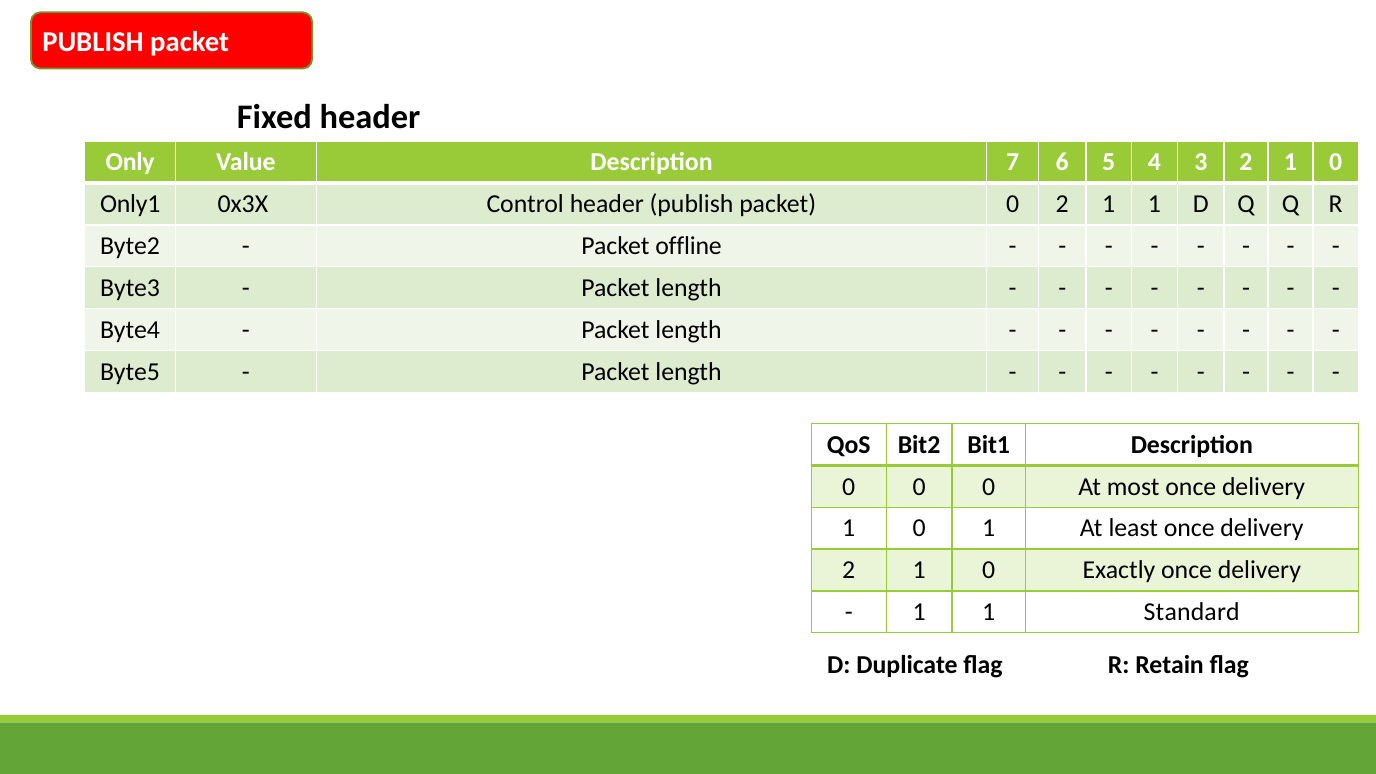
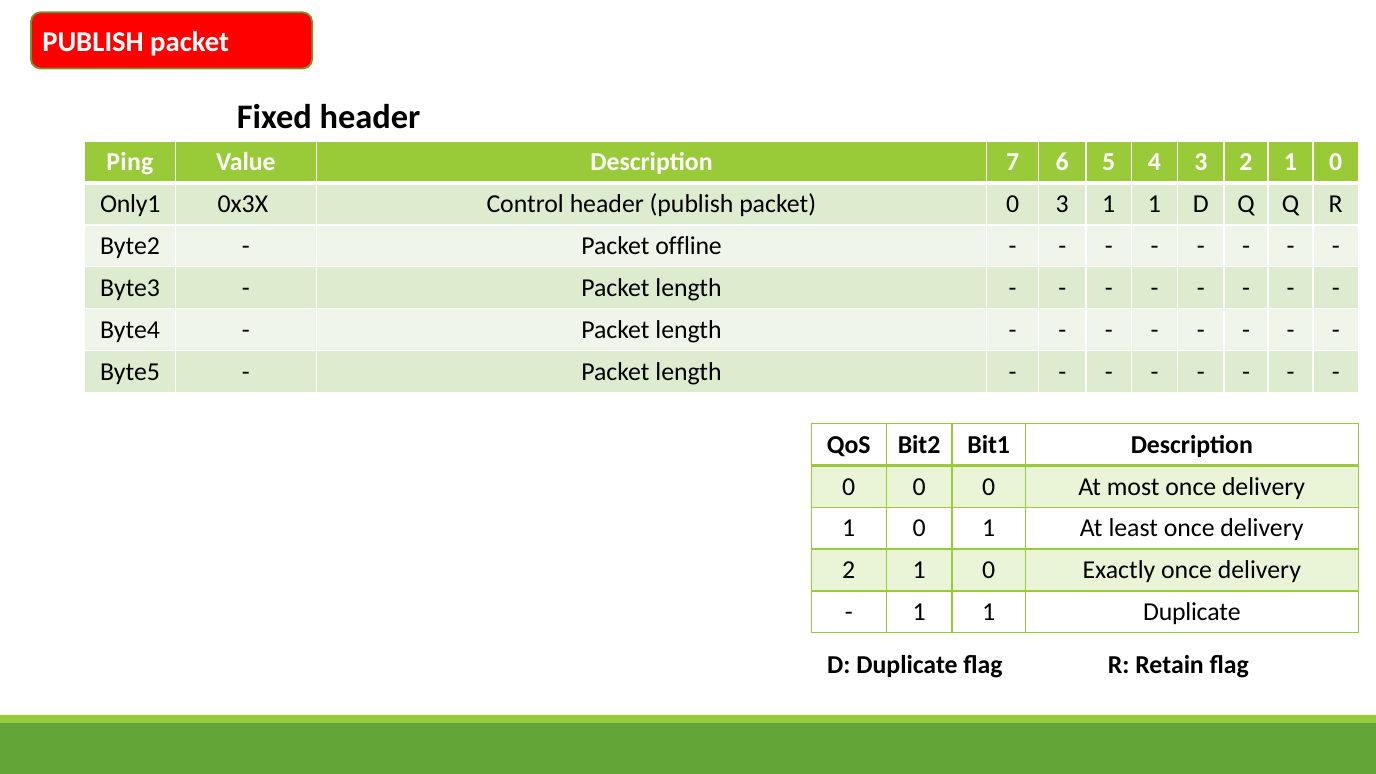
Only: Only -> Ping (130, 162)
0 2: 2 -> 3 (1062, 204)
1 Standard: Standard -> Duplicate (1192, 612)
